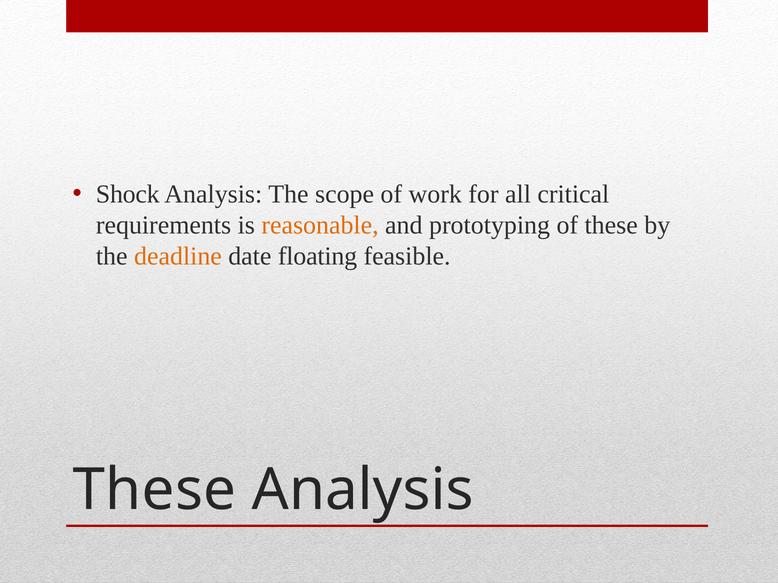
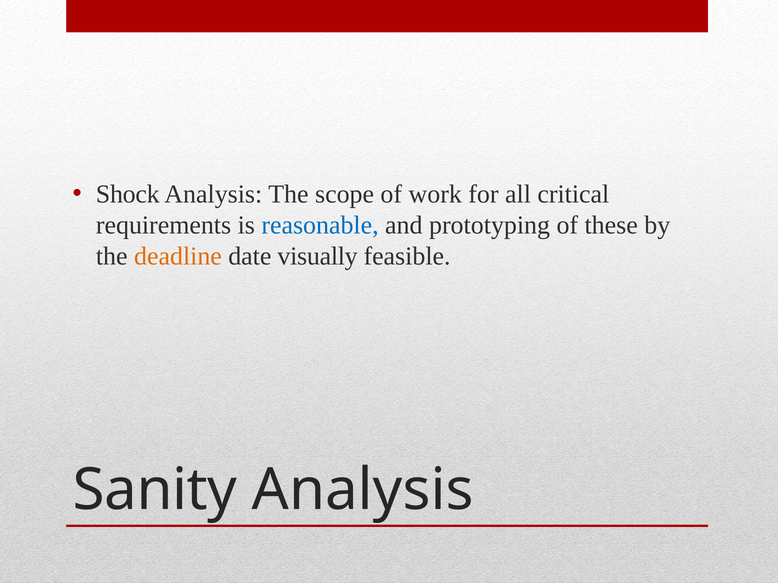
reasonable colour: orange -> blue (320, 225)
floating: floating -> visually (318, 257)
These: These -> Sanity (155, 490)
